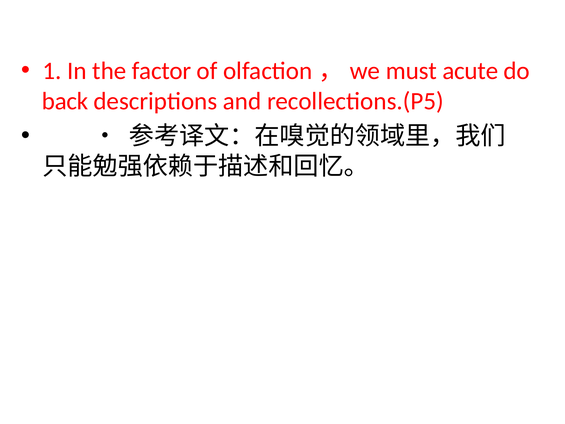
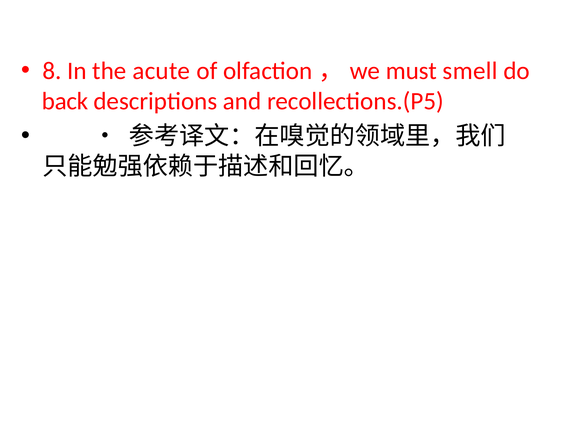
1: 1 -> 8 (52, 71)
factor: factor -> acute (161, 71)
acute: acute -> smell (470, 71)
